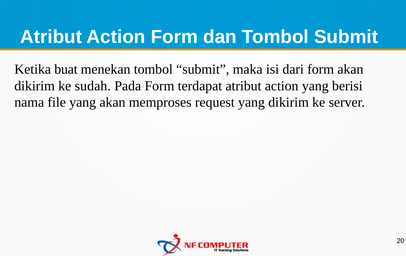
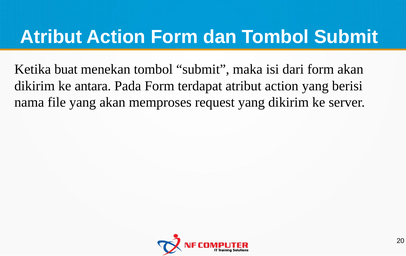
sudah: sudah -> antara (93, 86)
